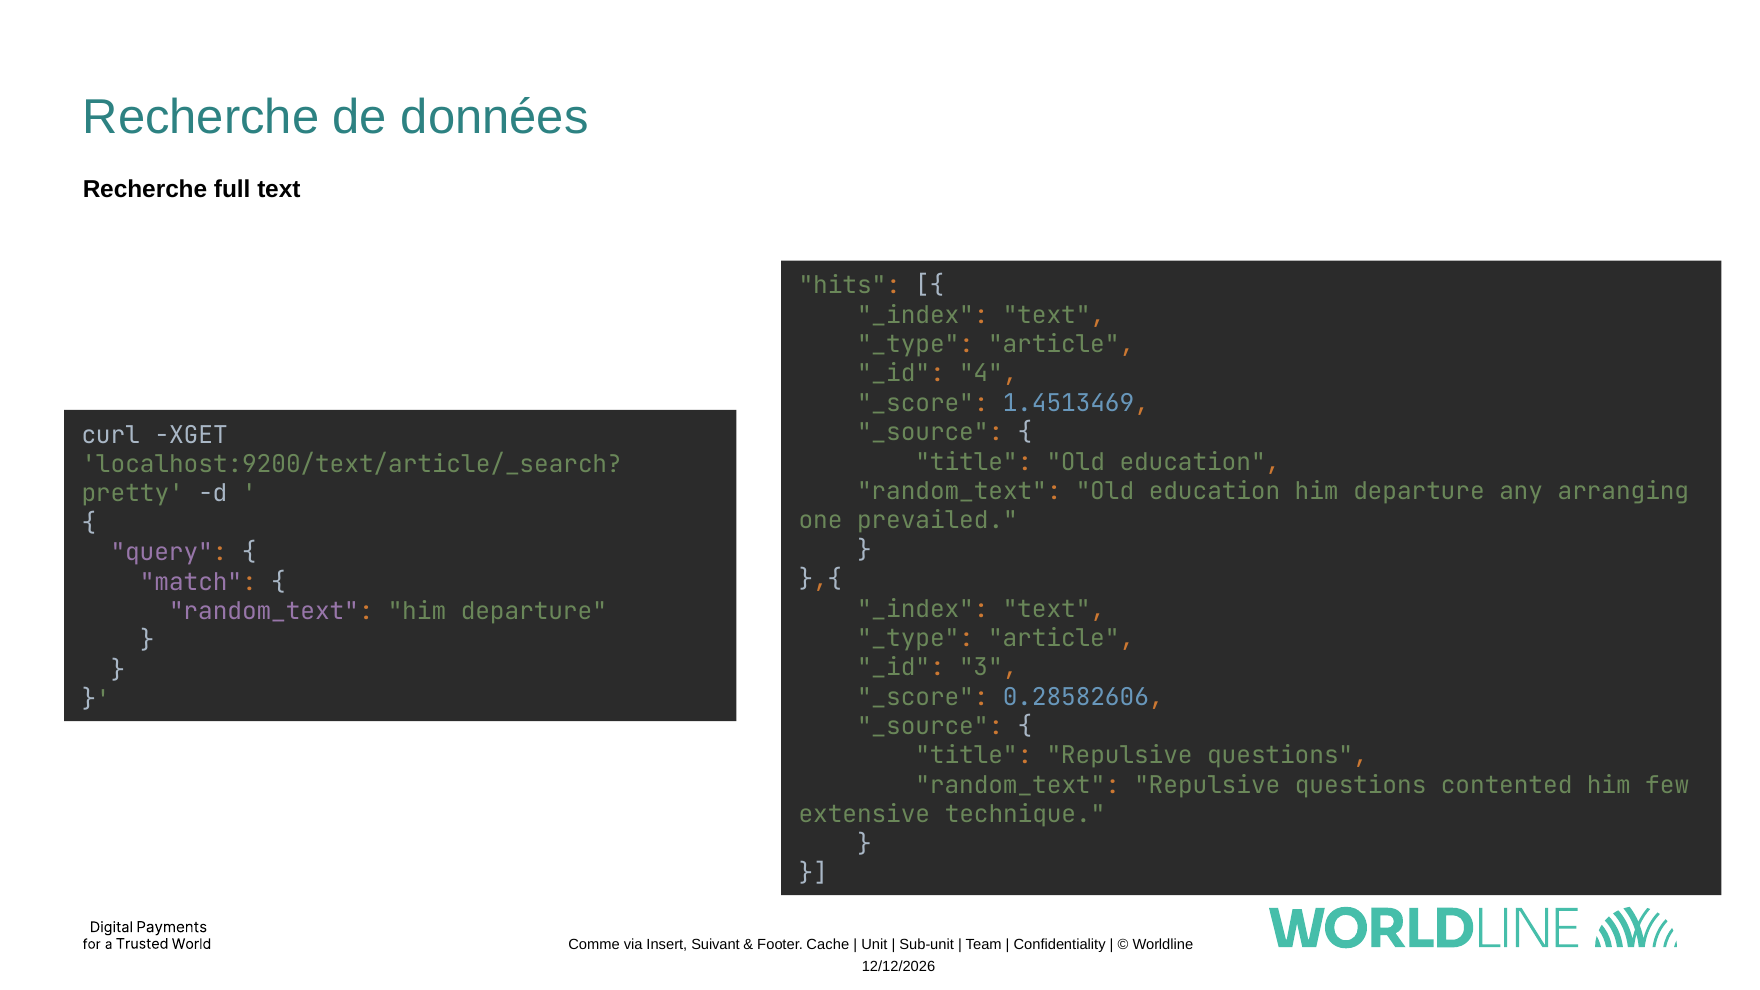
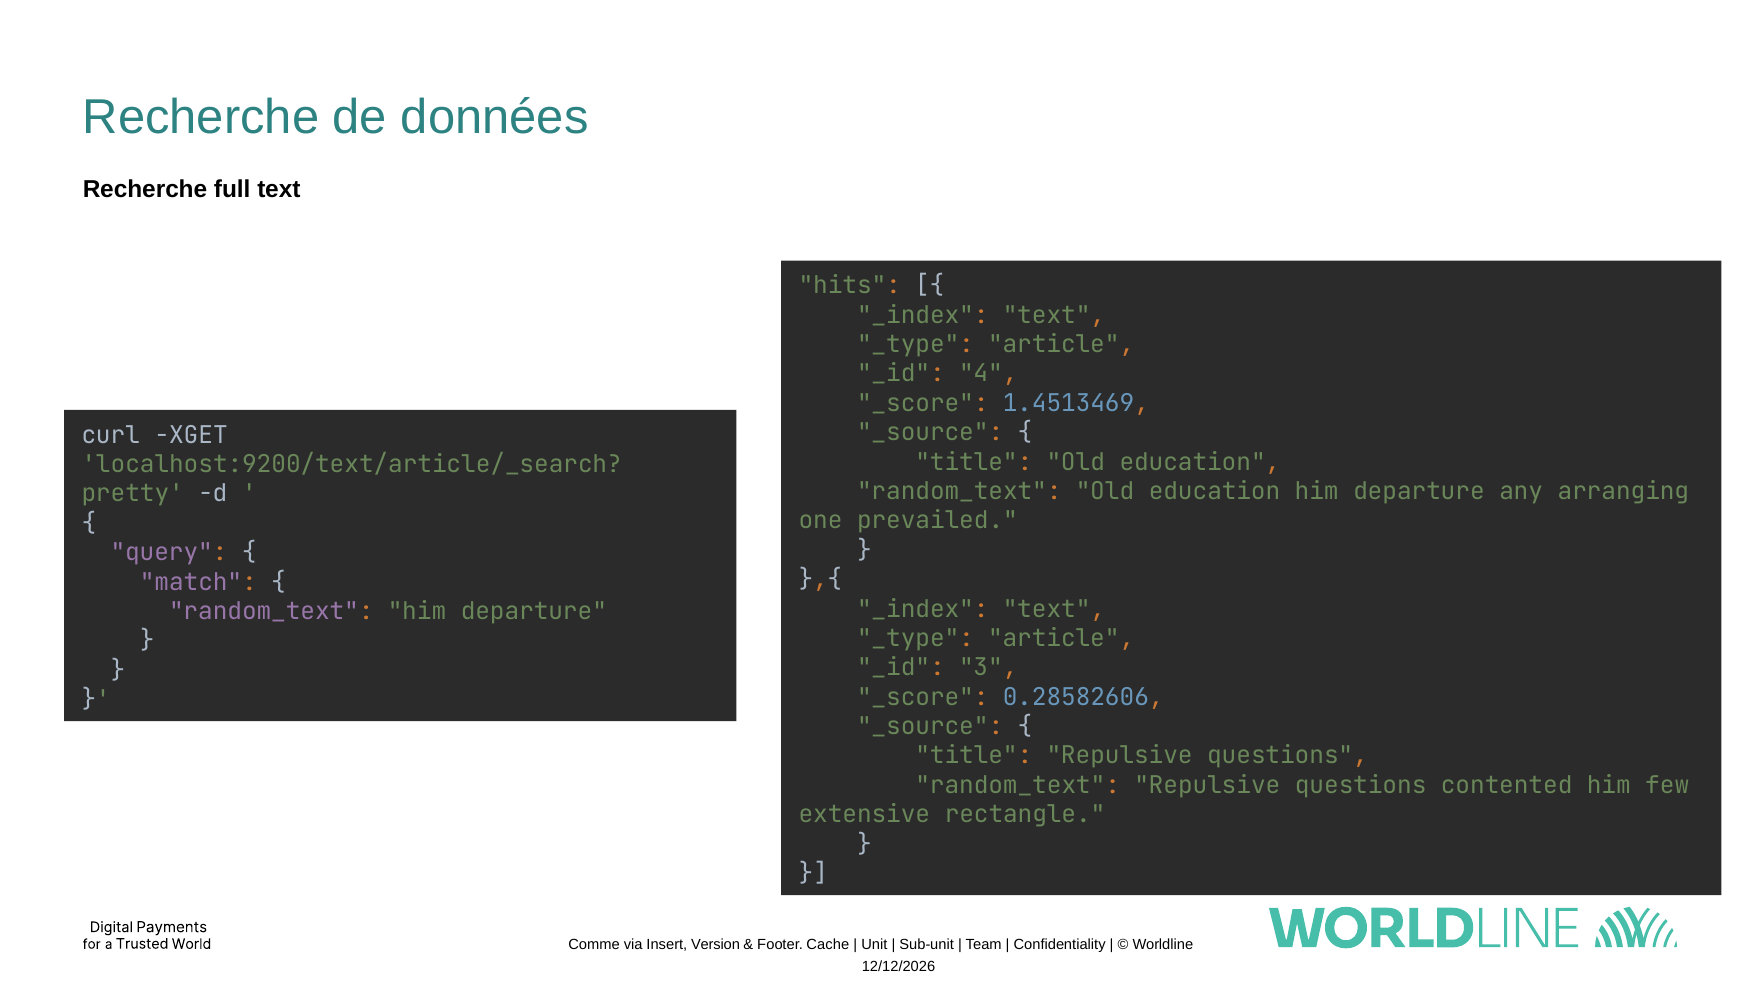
technique: technique -> rectangle (1025, 815)
Suivant: Suivant -> Version (715, 945)
